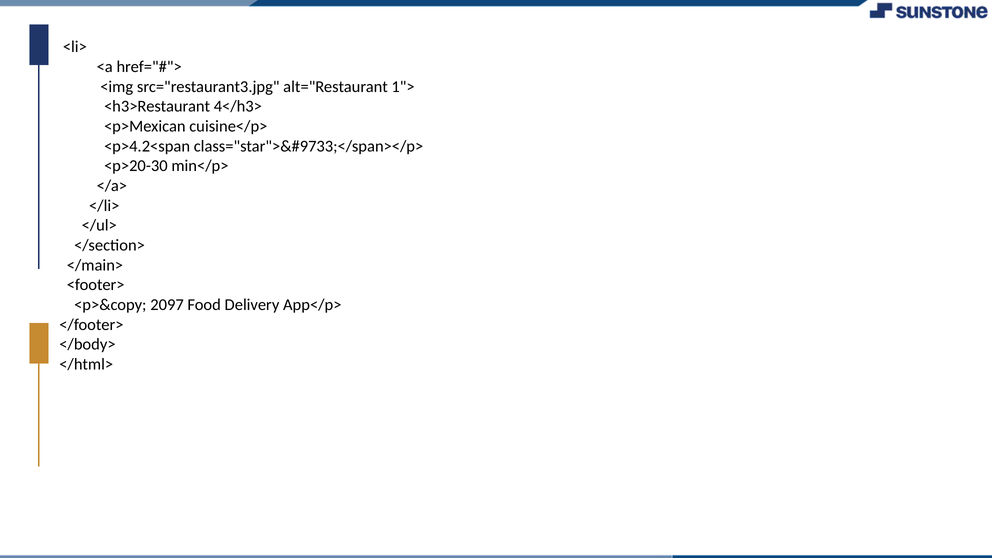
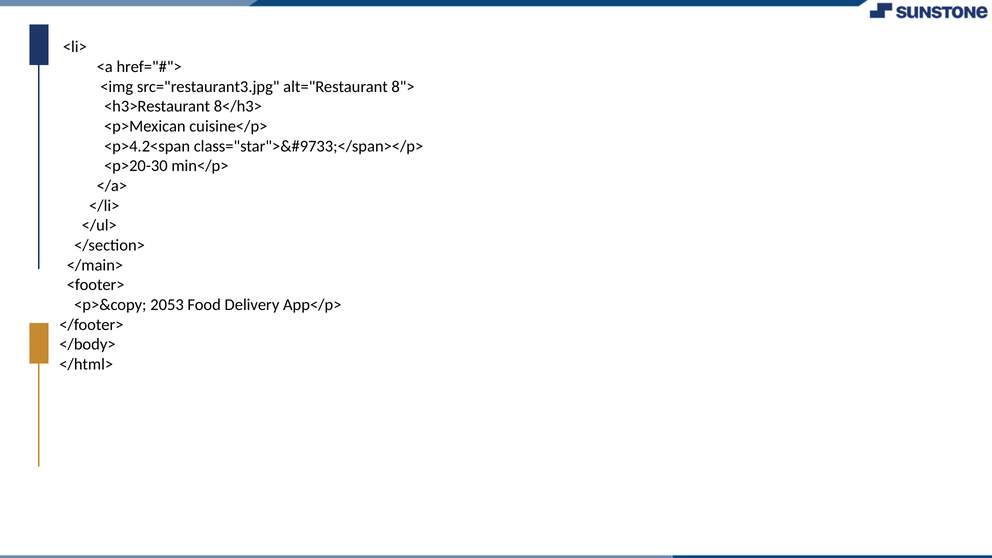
1">: 1"> -> 8"> (403, 87)
4</h3>: 4</h3> -> 8</h3> (238, 106)
2097: 2097 -> 2053 (167, 305)
